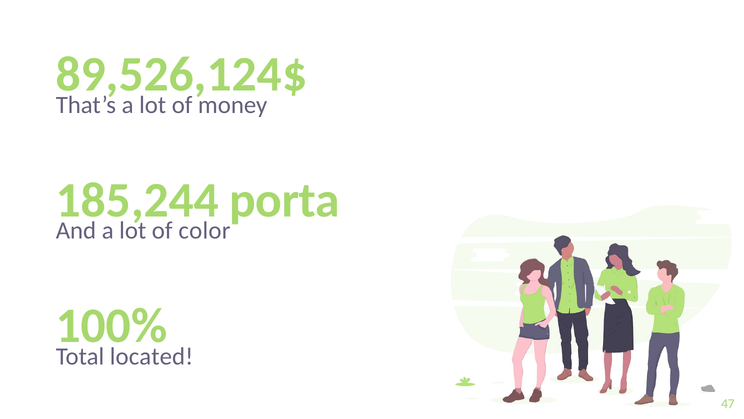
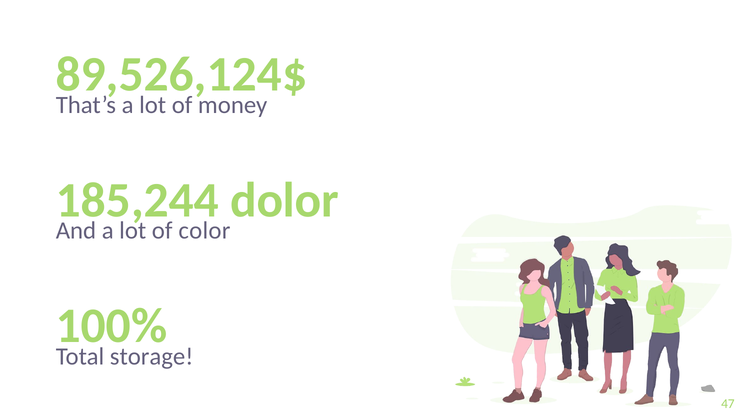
porta: porta -> dolor (284, 200)
located: located -> storage (152, 356)
